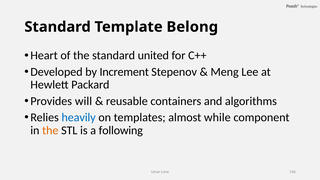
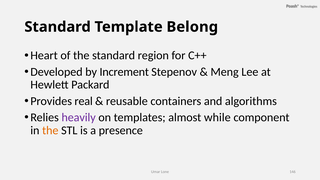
united: united -> region (153, 56)
will: will -> real (84, 101)
heavily colour: blue -> purple (79, 117)
following: following -> presence (121, 130)
